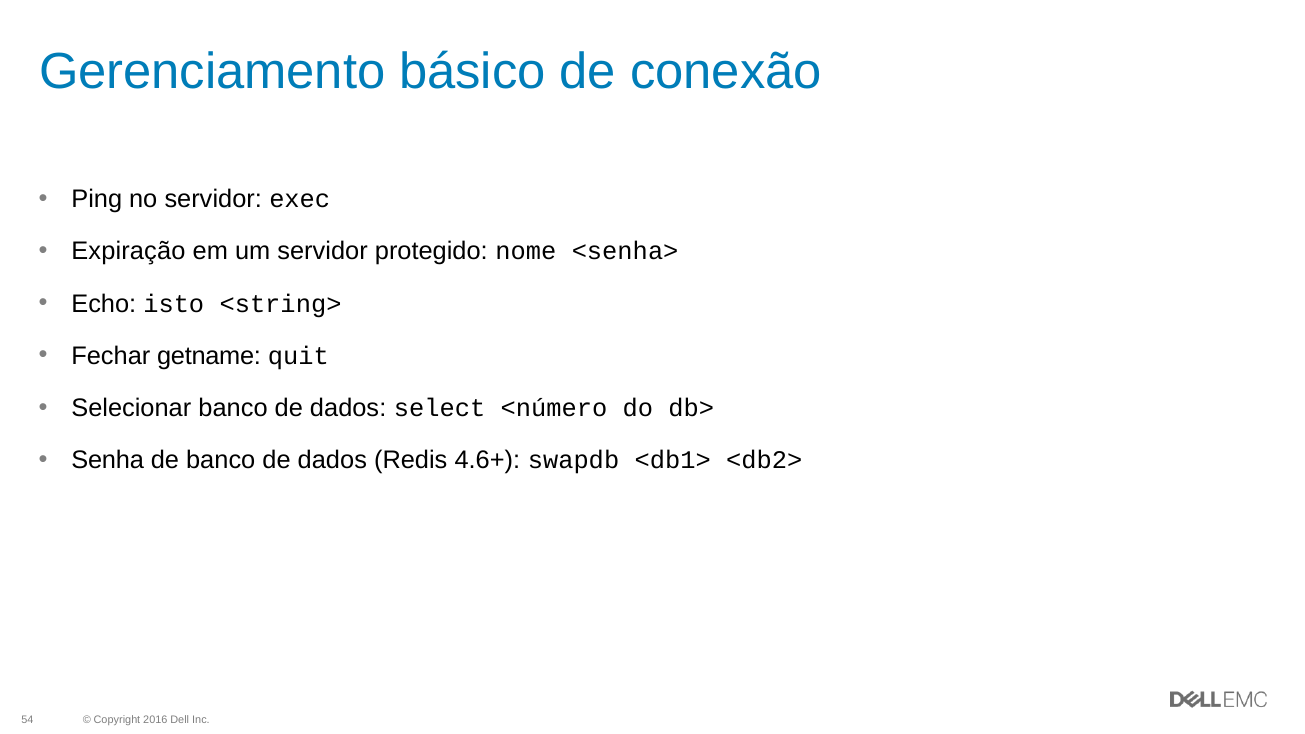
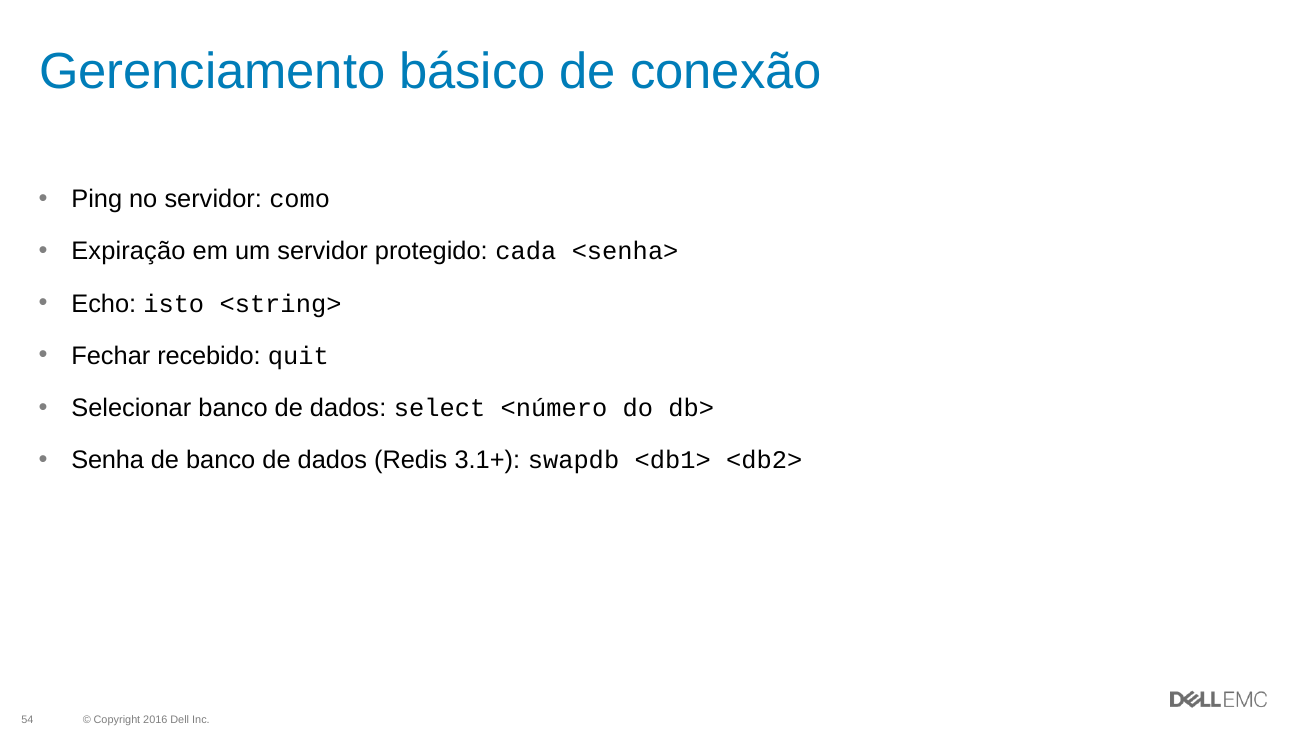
exec: exec -> como (300, 199)
nome: nome -> cada (526, 252)
getname: getname -> recebido (209, 356)
4.6+: 4.6+ -> 3.1+ (487, 460)
